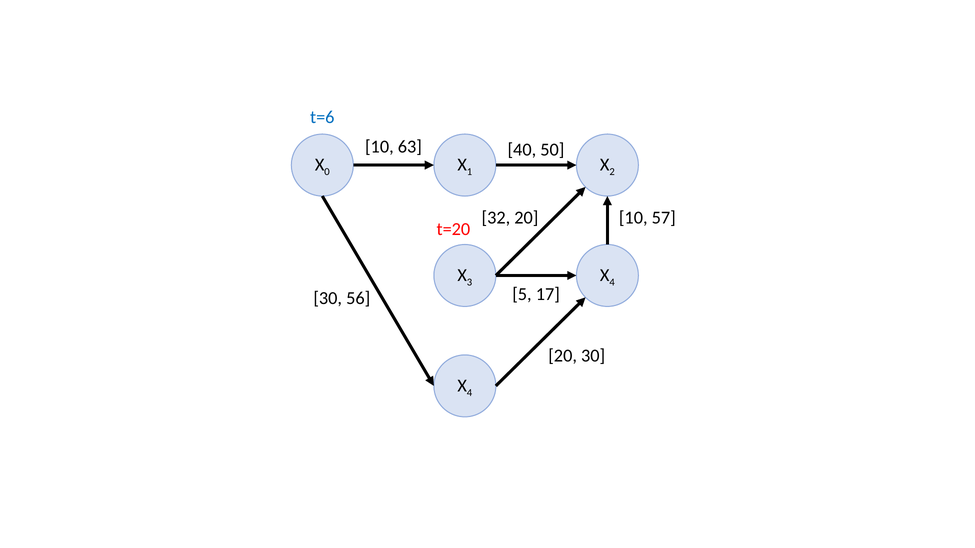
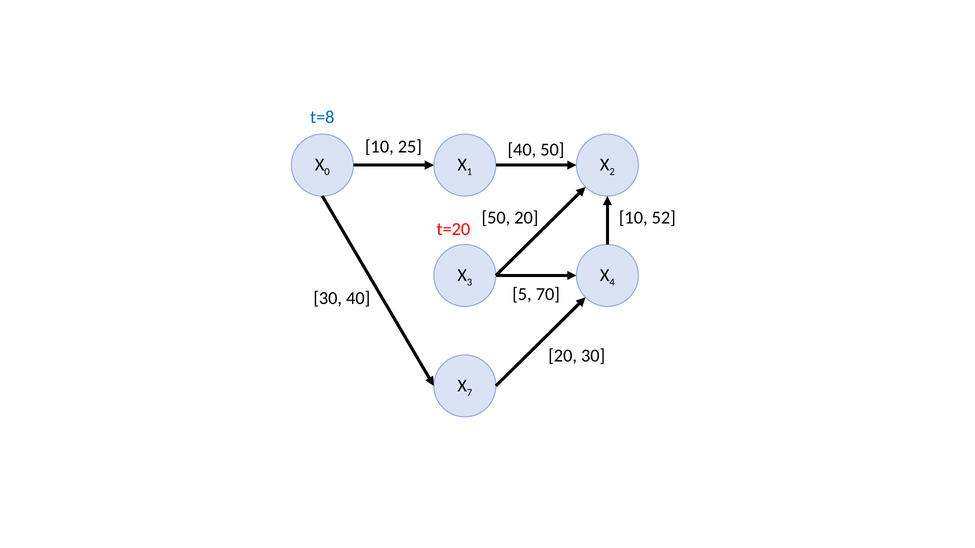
t=6: t=6 -> t=8 (322, 118)
63: 63 -> 25 (410, 147)
32: 32 -> 50 (496, 218)
57: 57 -> 52 (664, 218)
17: 17 -> 70 (548, 294)
30 56: 56 -> 40 (358, 299)
4: 4 -> 7 (470, 393)
